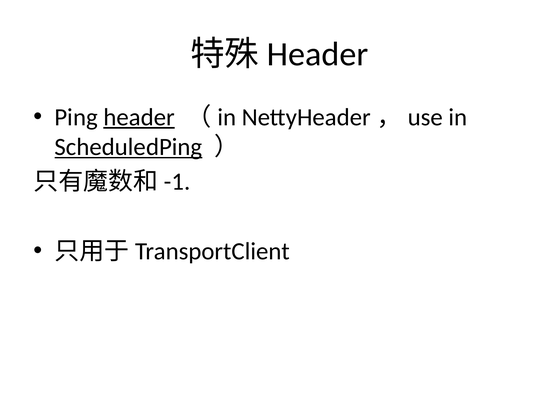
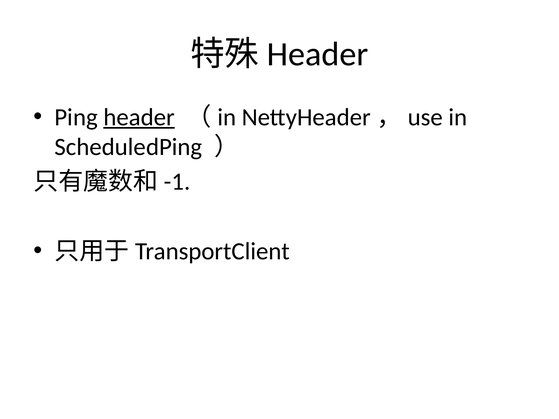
ScheduledPing underline: present -> none (128, 147)
